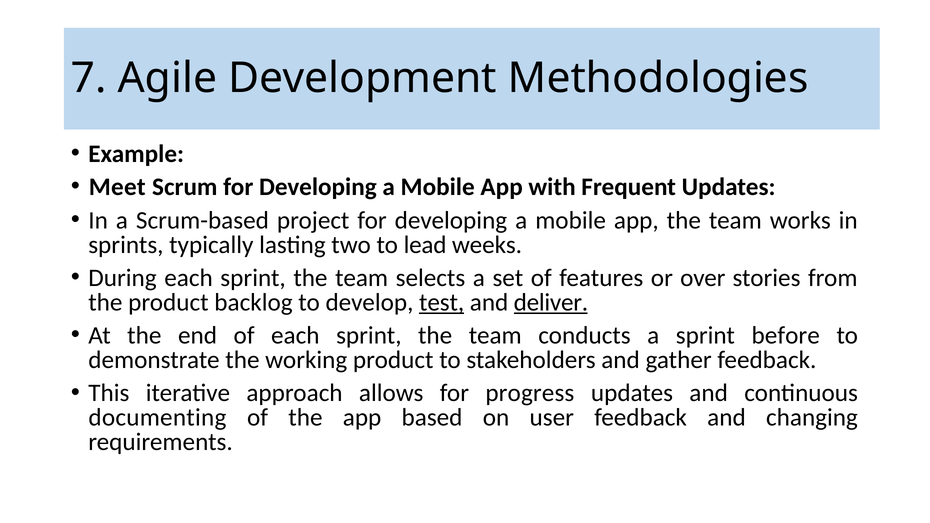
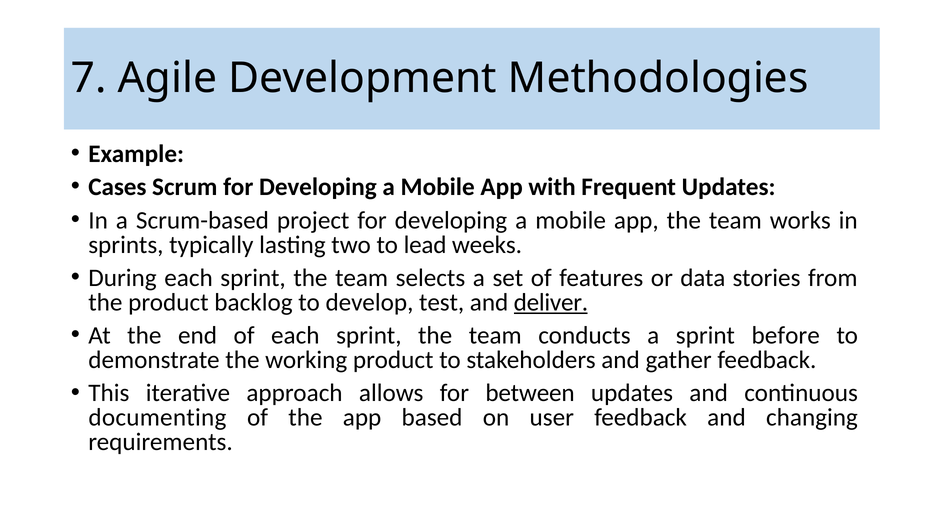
Meet: Meet -> Cases (117, 187)
over: over -> data (703, 278)
test underline: present -> none (442, 302)
progress: progress -> between (530, 393)
